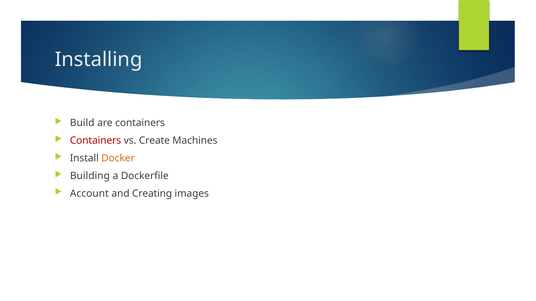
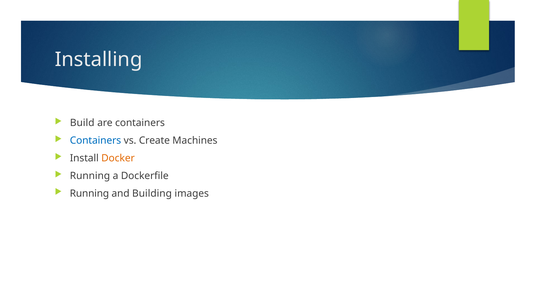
Containers colour: red -> blue (96, 141)
Building: Building -> Running (90, 176)
Account: Account -> Running (89, 194)
Creating: Creating -> Building (152, 194)
